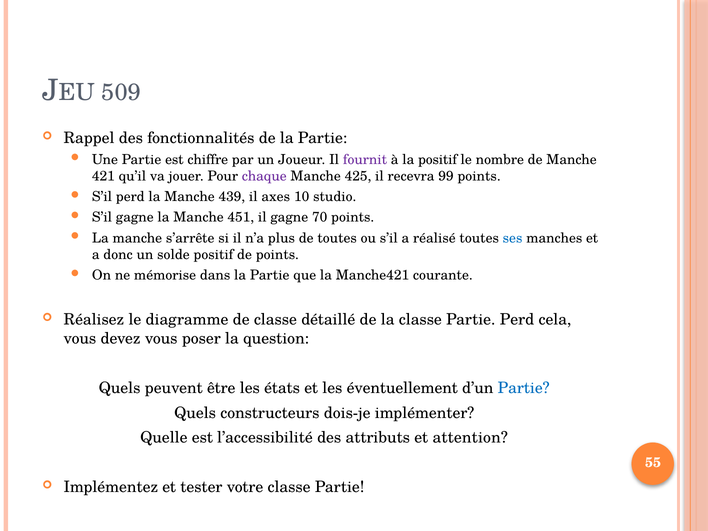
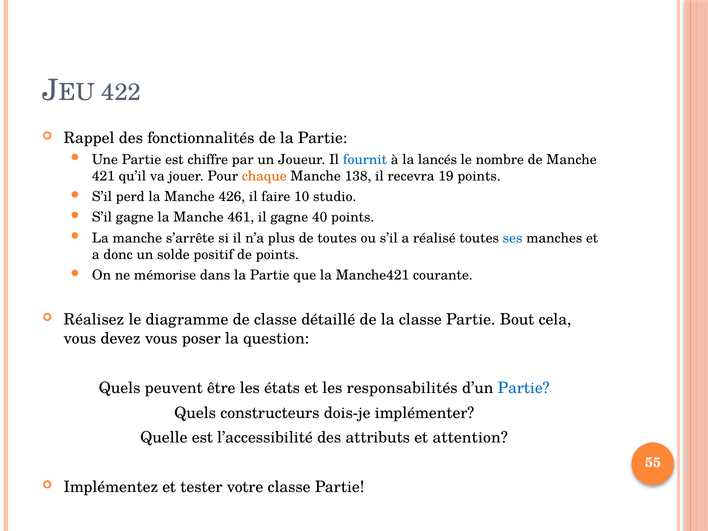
509: 509 -> 422 (121, 93)
fournit colour: purple -> blue (365, 160)
la positif: positif -> lancés (437, 160)
chaque colour: purple -> orange (264, 176)
425: 425 -> 138 (358, 176)
99: 99 -> 19 (446, 176)
439: 439 -> 426 (232, 197)
axes: axes -> faire (276, 197)
451: 451 -> 461 (241, 217)
70: 70 -> 40 (320, 217)
Partie Perd: Perd -> Bout (517, 320)
éventuellement: éventuellement -> responsabilités (402, 388)
